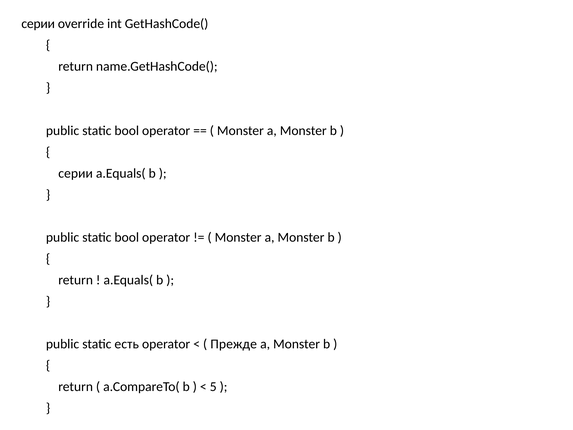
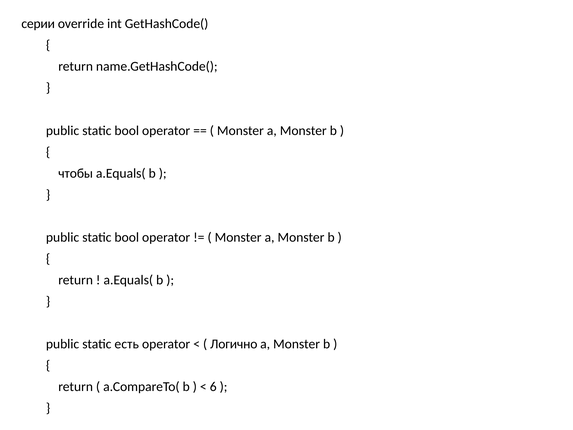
серии: серии -> чтобы (76, 173)
Прежде: Прежде -> Логично (234, 344)
5: 5 -> 6 (213, 387)
